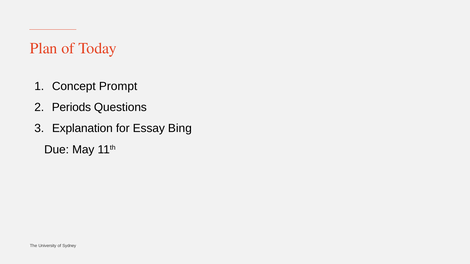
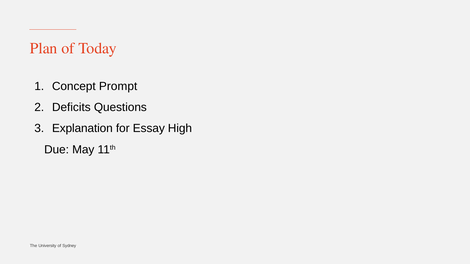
Periods: Periods -> Deficits (71, 107)
Bing: Bing -> High (180, 129)
